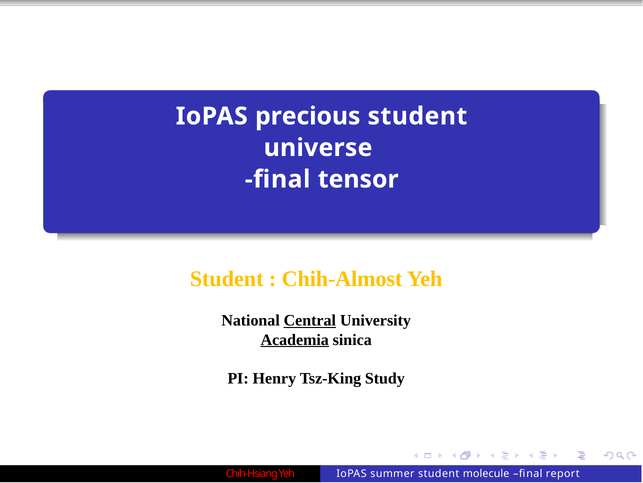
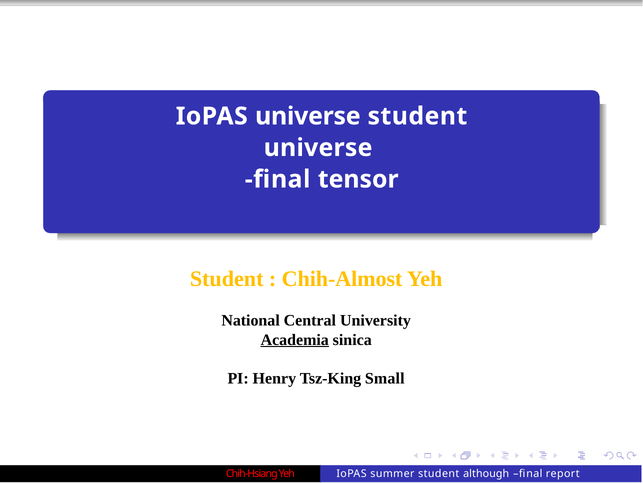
IoPAS precious: precious -> universe (308, 116)
Central underline: present -> none (310, 320)
Study: Study -> Small (385, 378)
molecule: molecule -> although (486, 473)
